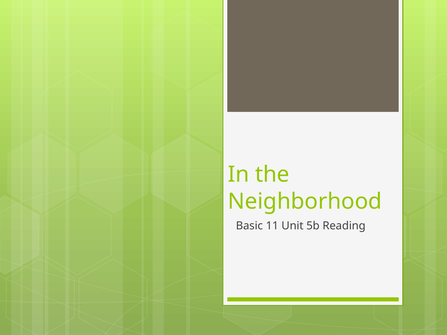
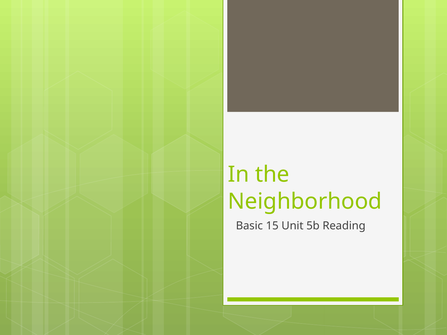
11: 11 -> 15 (272, 226)
